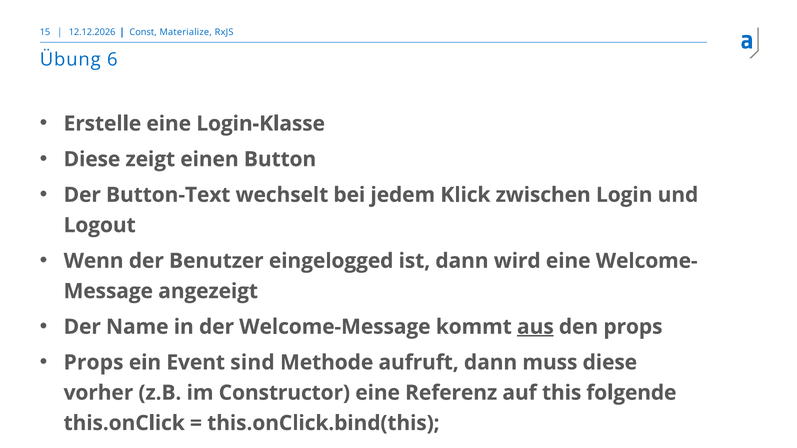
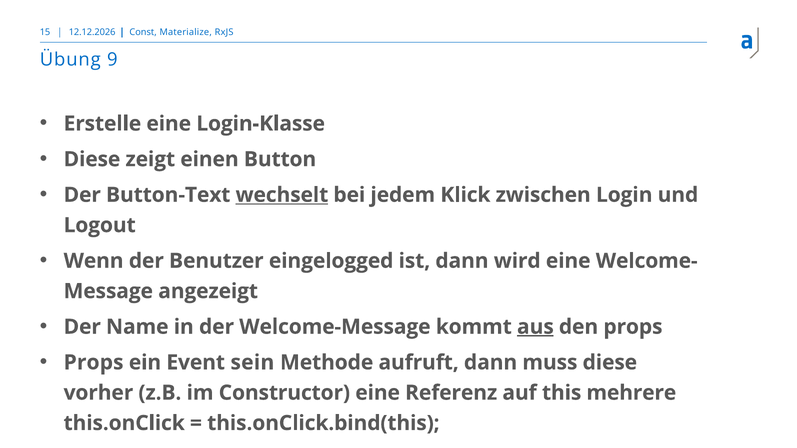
6: 6 -> 9 (112, 60)
wechselt underline: none -> present (282, 195)
sind: sind -> sein (252, 363)
folgende: folgende -> mehrere (631, 393)
